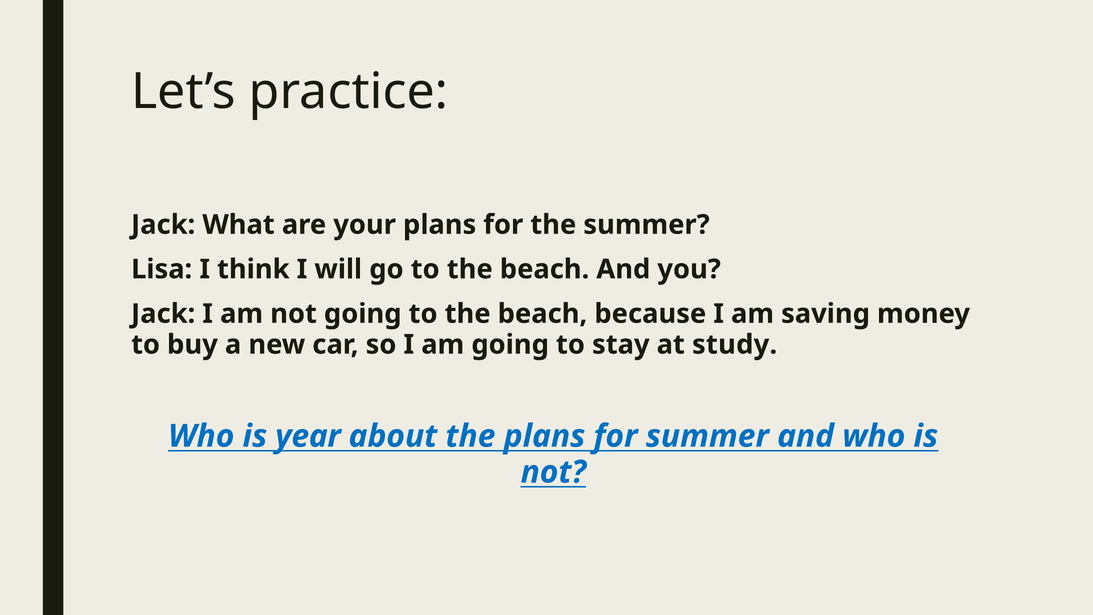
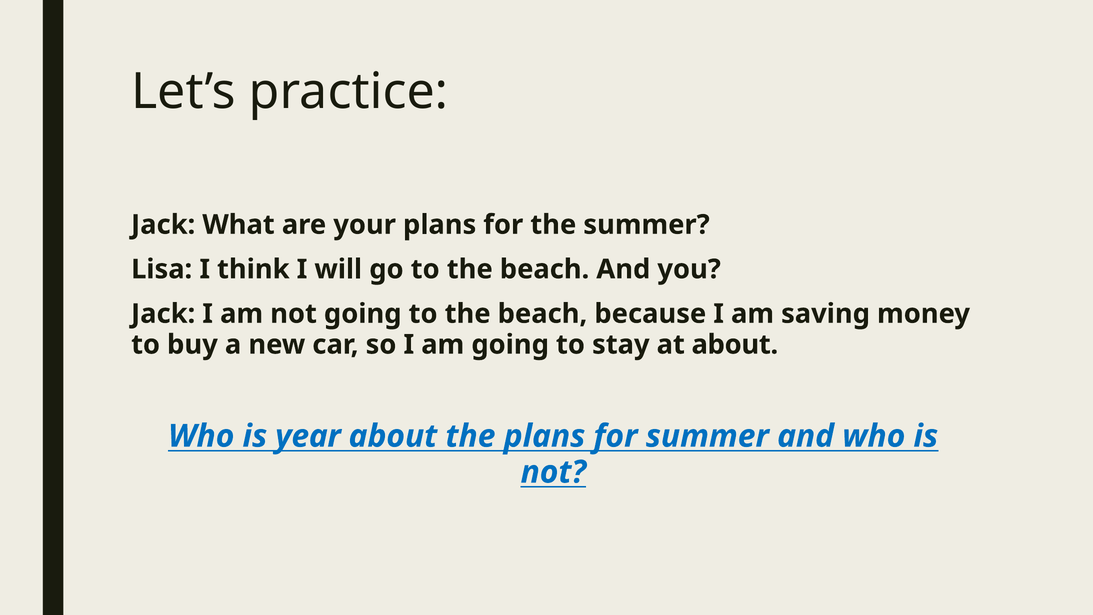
at study: study -> about (735, 345)
